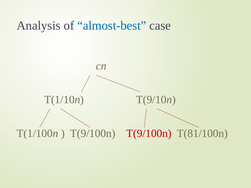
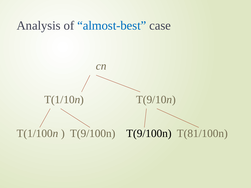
T(9/100n colour: red -> black (149, 134)
